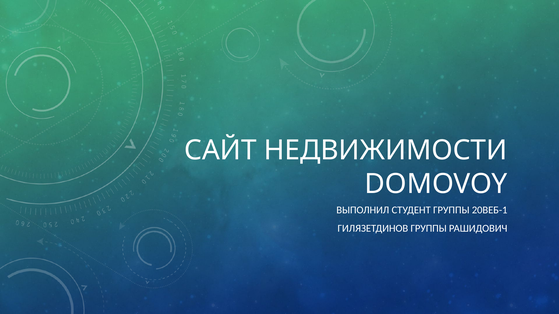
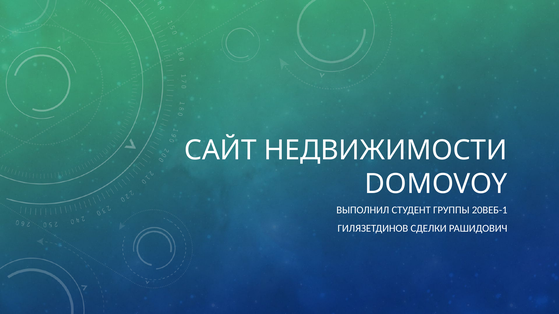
ГИЛЯЗЕТДИНОВ ГРУППЫ: ГРУППЫ -> СДЕЛКИ (429, 229)
